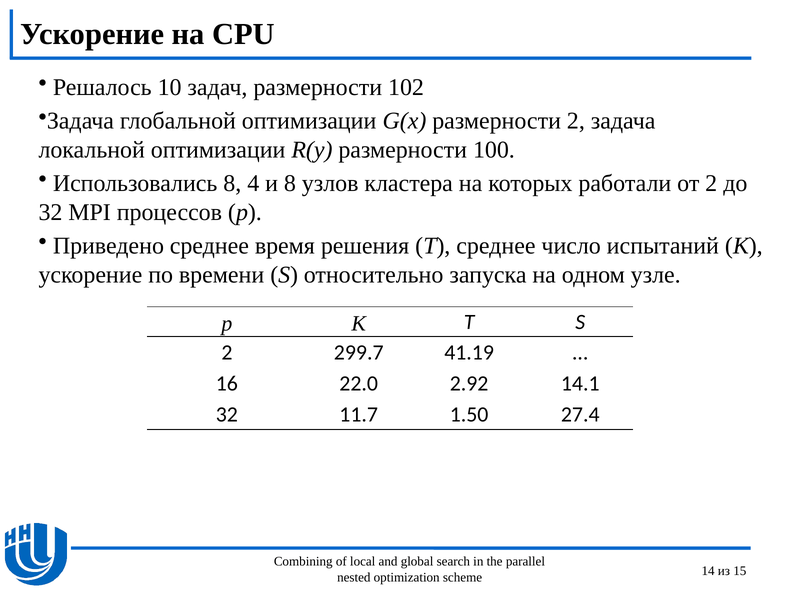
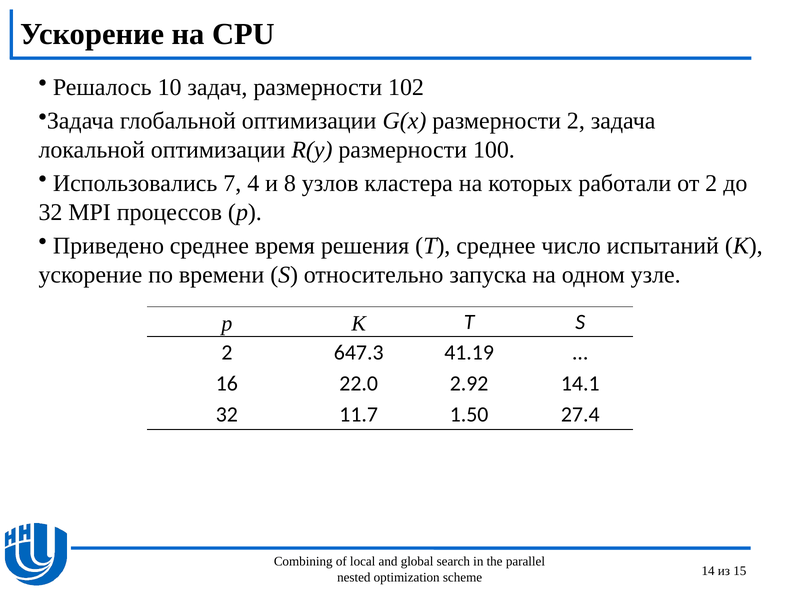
Использовались 8: 8 -> 7 (232, 183)
299.7: 299.7 -> 647.3 (359, 353)
